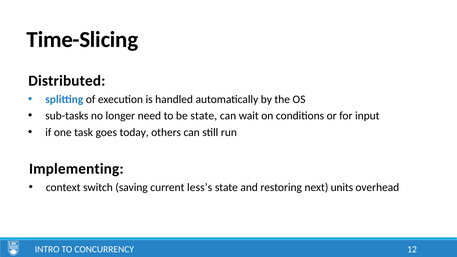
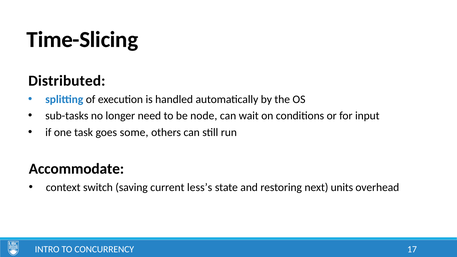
be state: state -> node (204, 116)
today: today -> some (134, 132)
Implementing: Implementing -> Accommodate (76, 169)
12: 12 -> 17 (412, 250)
